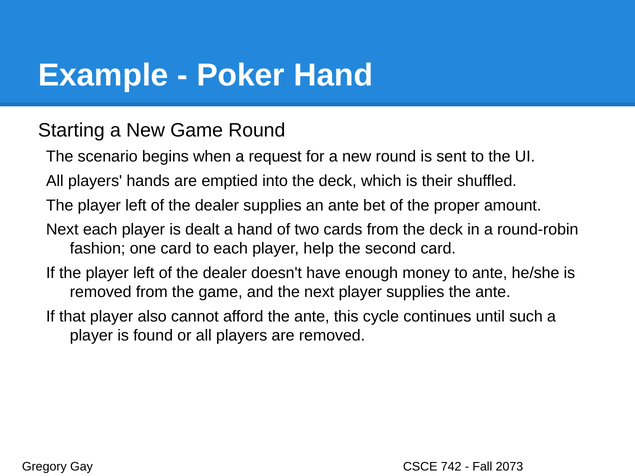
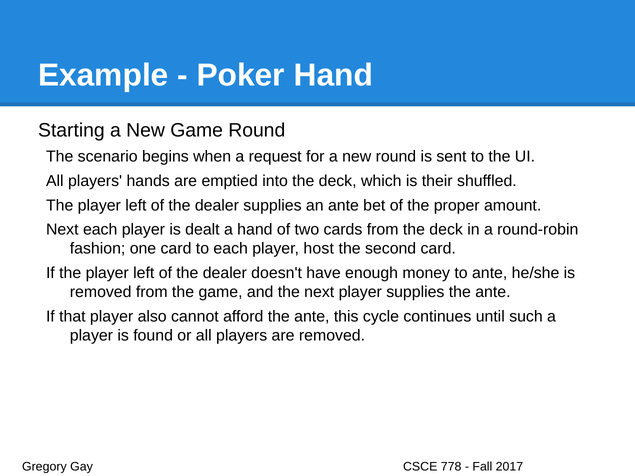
help: help -> host (319, 249)
742: 742 -> 778 (451, 467)
2073: 2073 -> 2017 (509, 467)
